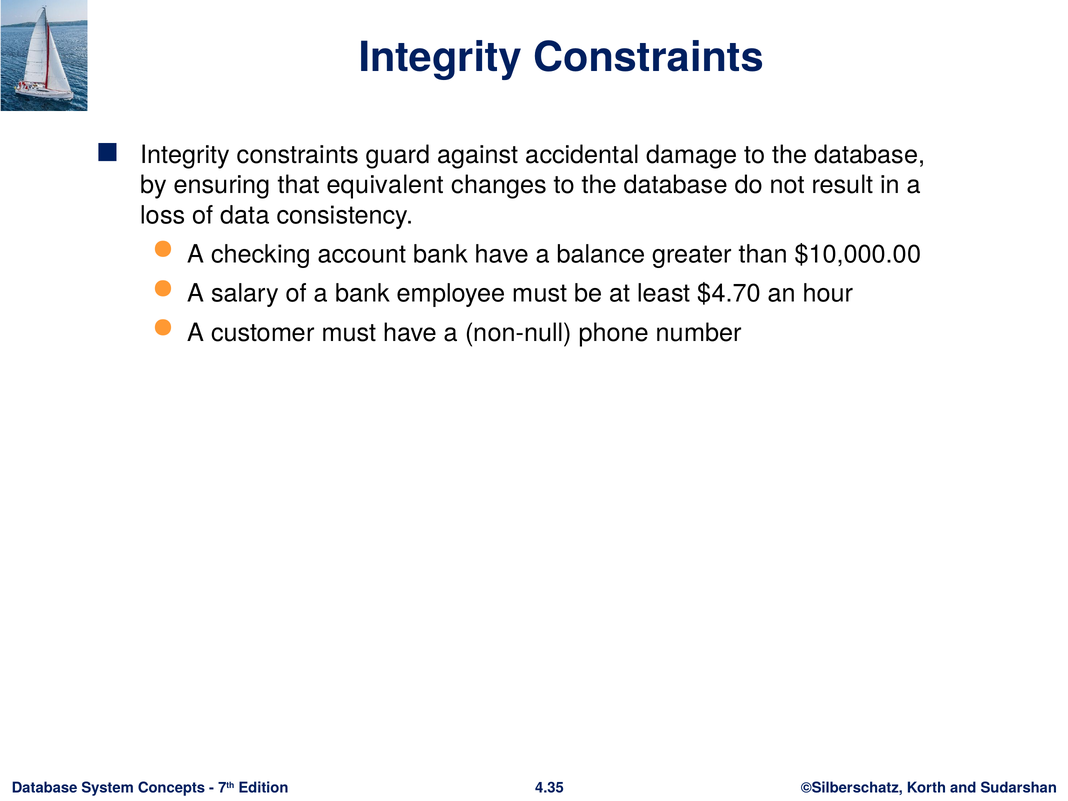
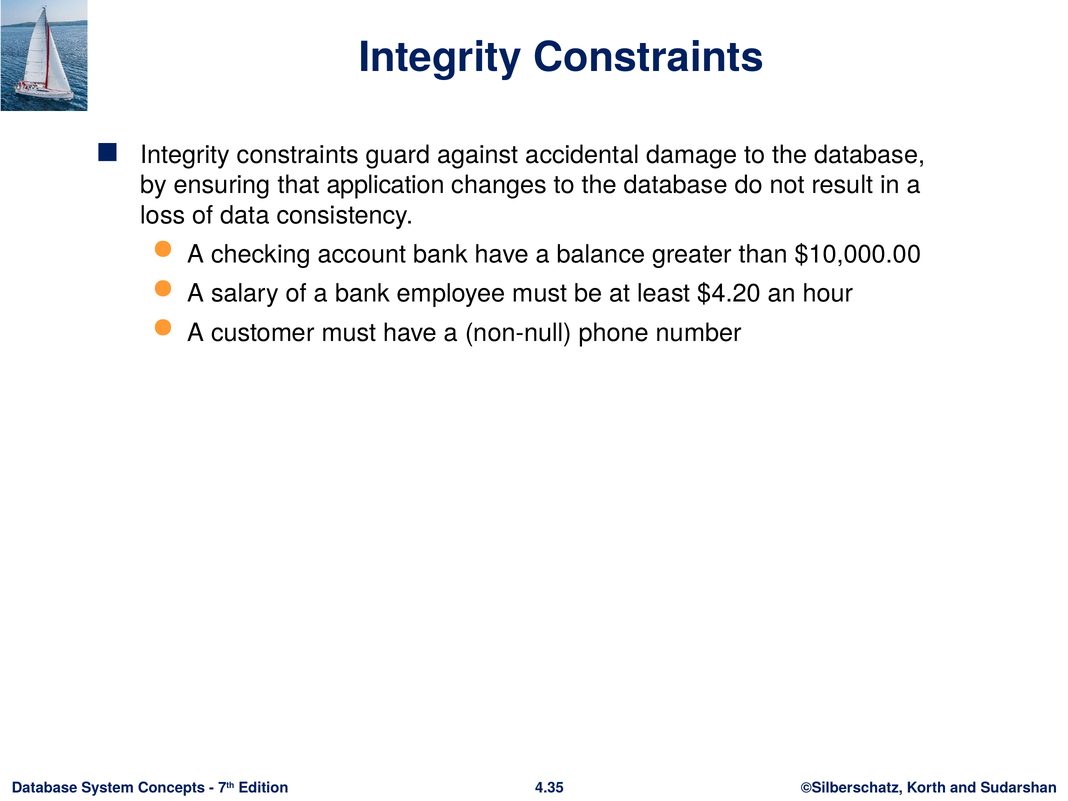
equivalent: equivalent -> application (386, 185)
$4.70: $4.70 -> $4.20 (729, 294)
